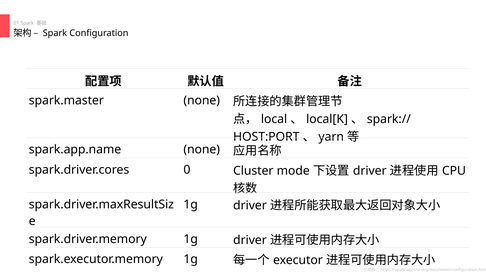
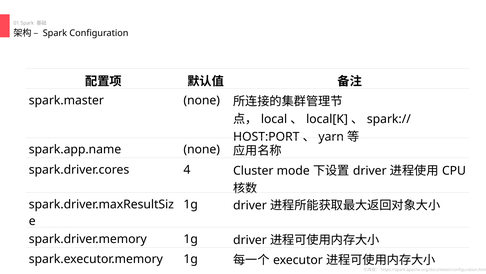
0: 0 -> 4 (187, 169)
